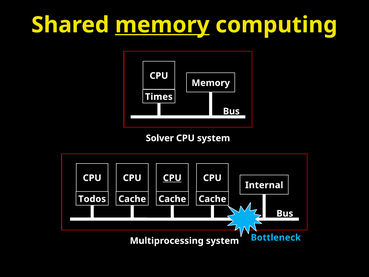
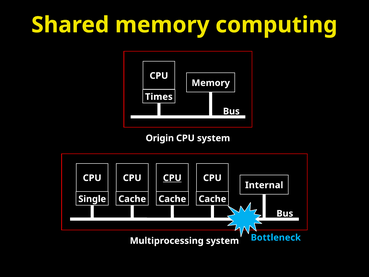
memory underline: present -> none (162, 25)
Solver: Solver -> Origin (160, 138)
Todos: Todos -> Single (92, 199)
